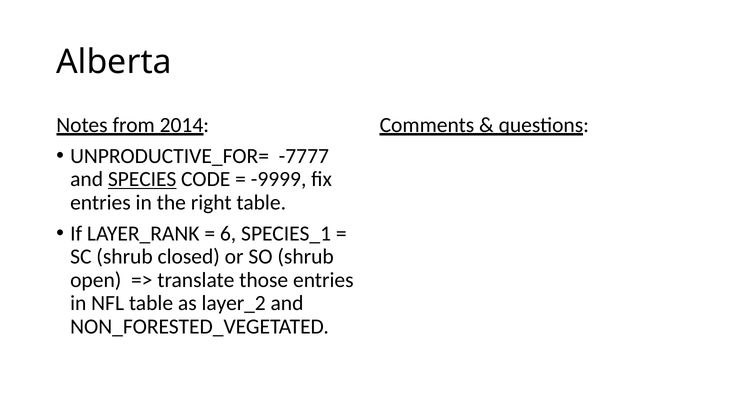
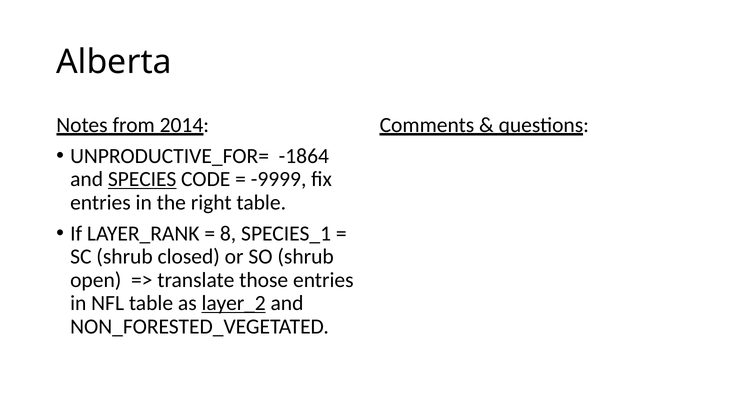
-7777: -7777 -> -1864 (304, 156)
6: 6 -> 8 (228, 233)
layer_2 underline: none -> present (234, 303)
